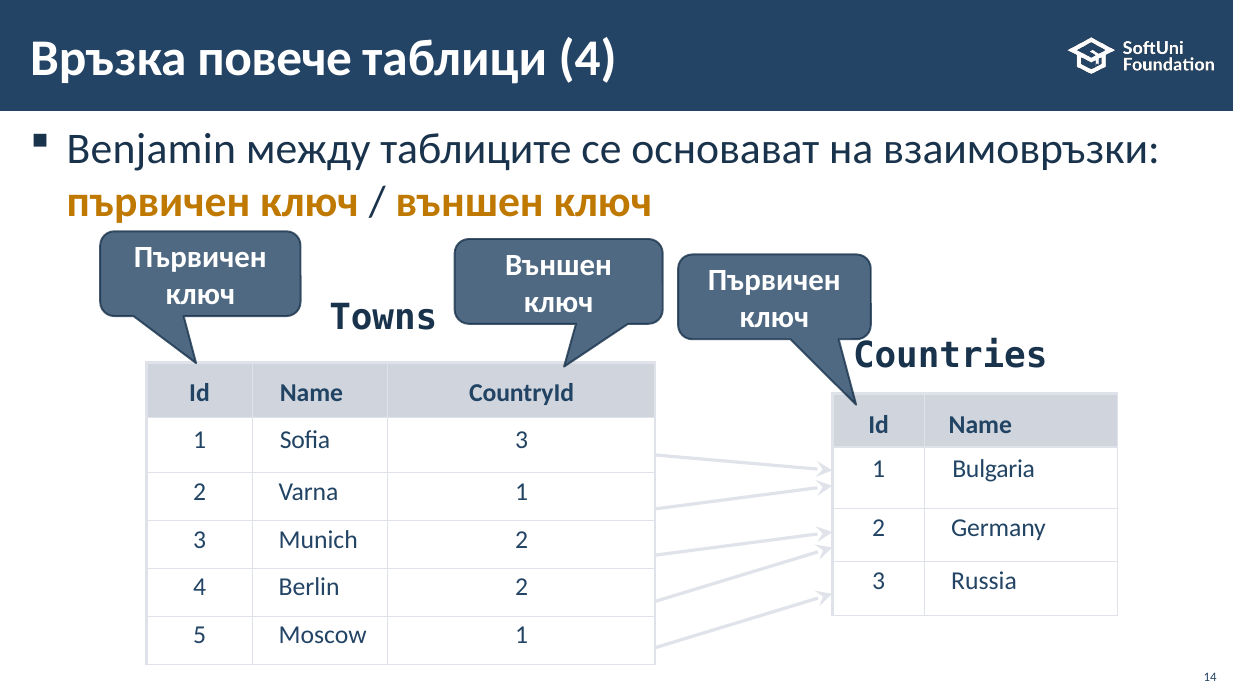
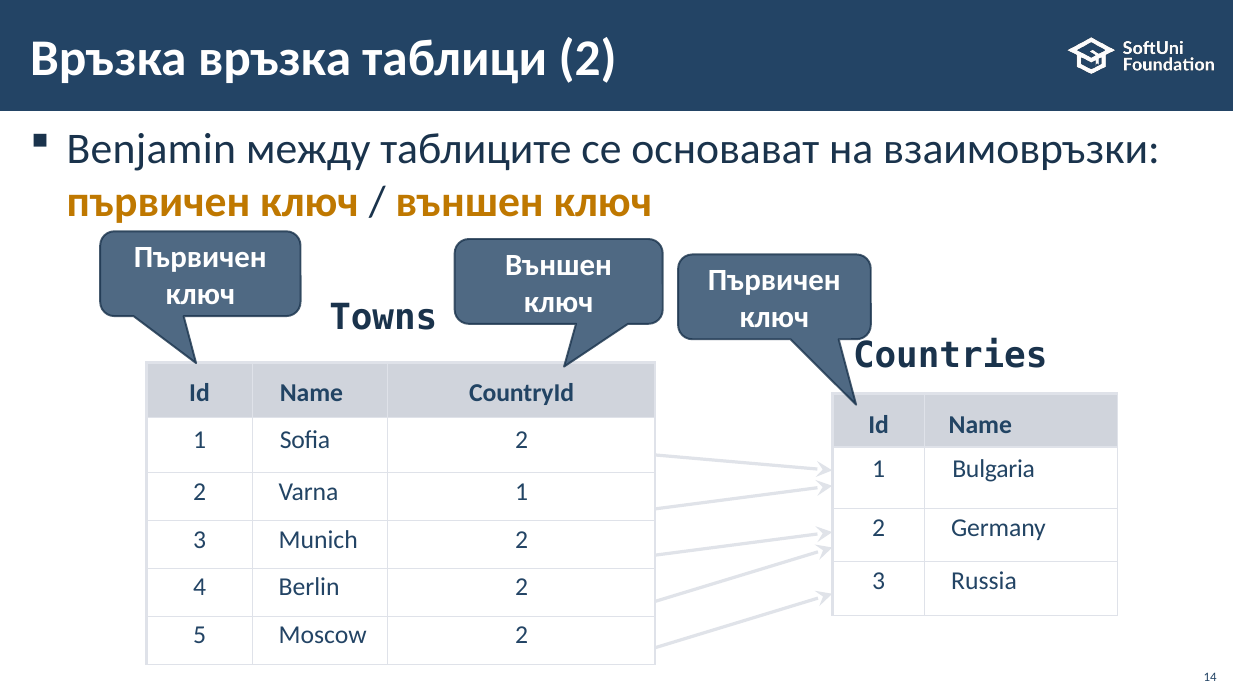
Връзка повече: повече -> връзка (275, 58)
таблици 4: 4 -> 2 (588, 58)
Sofia 3: 3 -> 2 (522, 439)
Moscow 1: 1 -> 2 (522, 635)
